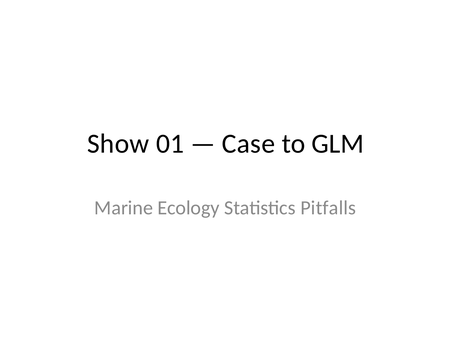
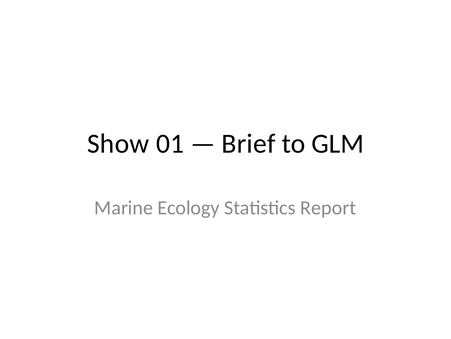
Case: Case -> Brief (248, 143)
Pitfalls: Pitfalls -> Report (328, 207)
